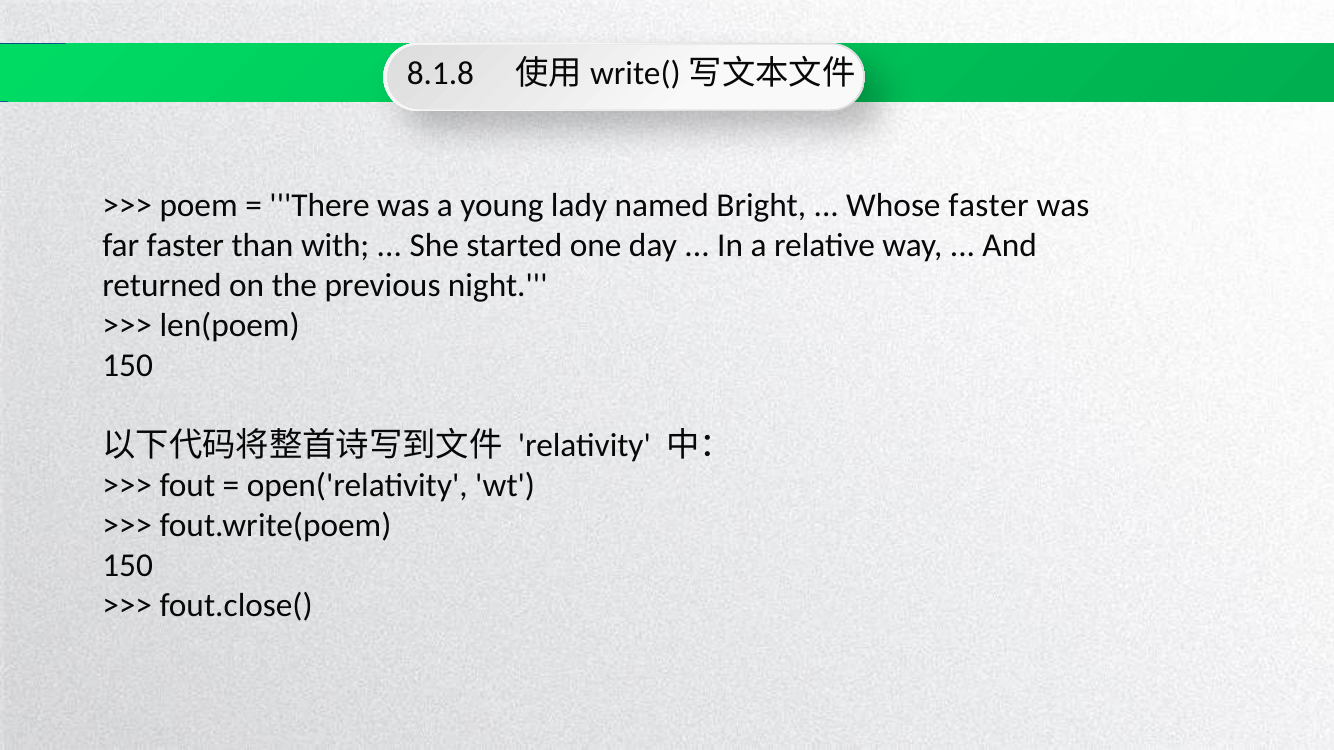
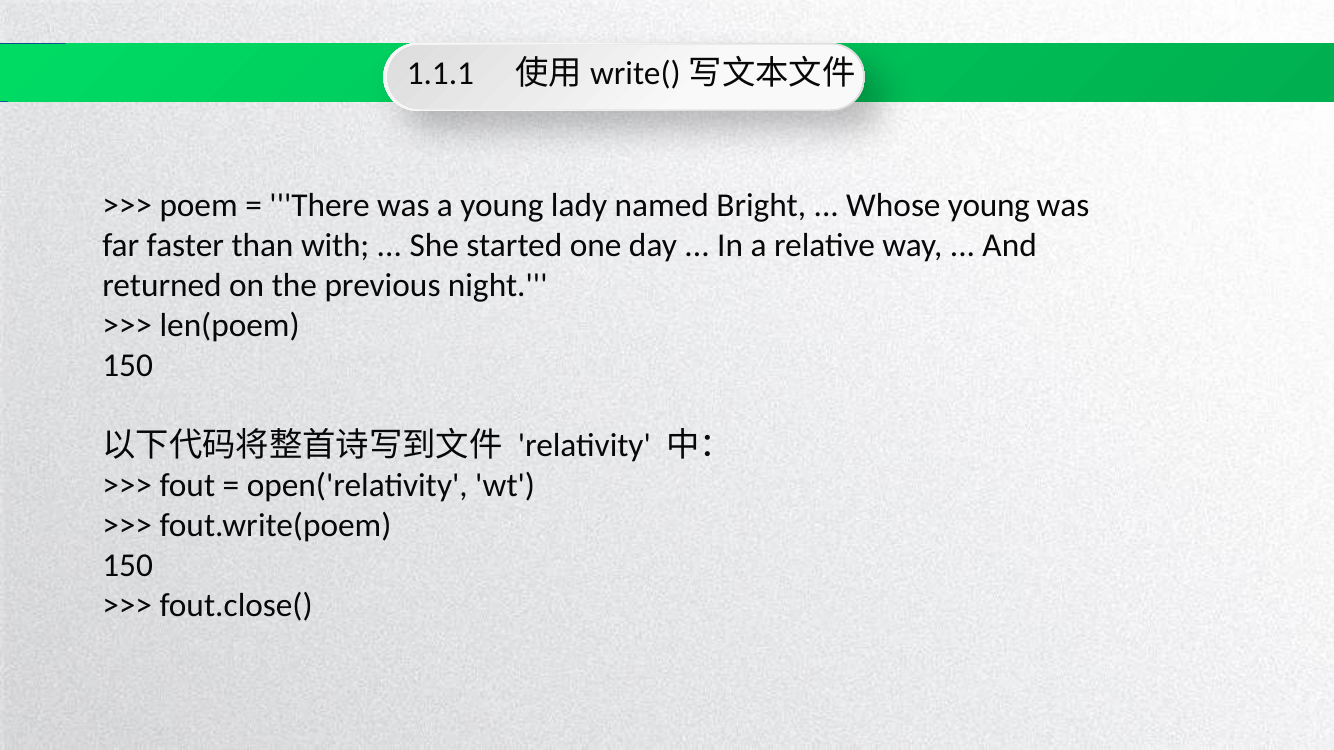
8.1.8: 8.1.8 -> 1.1.1 (440, 74)
Whose faster: faster -> young (989, 205)
